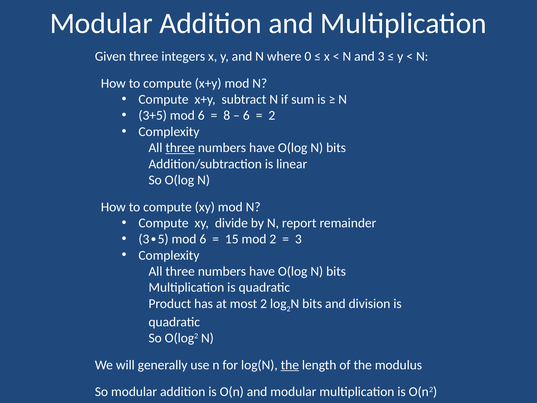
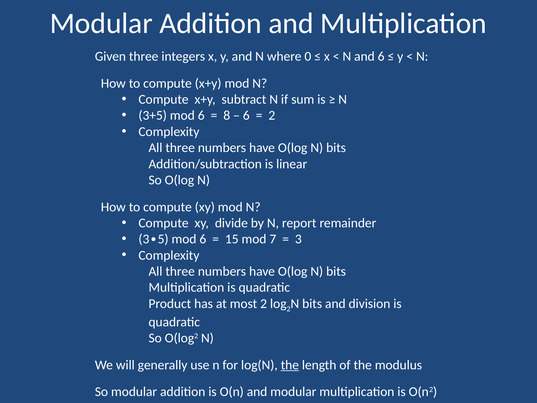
and 3: 3 -> 6 (381, 56)
three underline: present -> none (180, 148)
mod 2: 2 -> 7 (273, 239)
